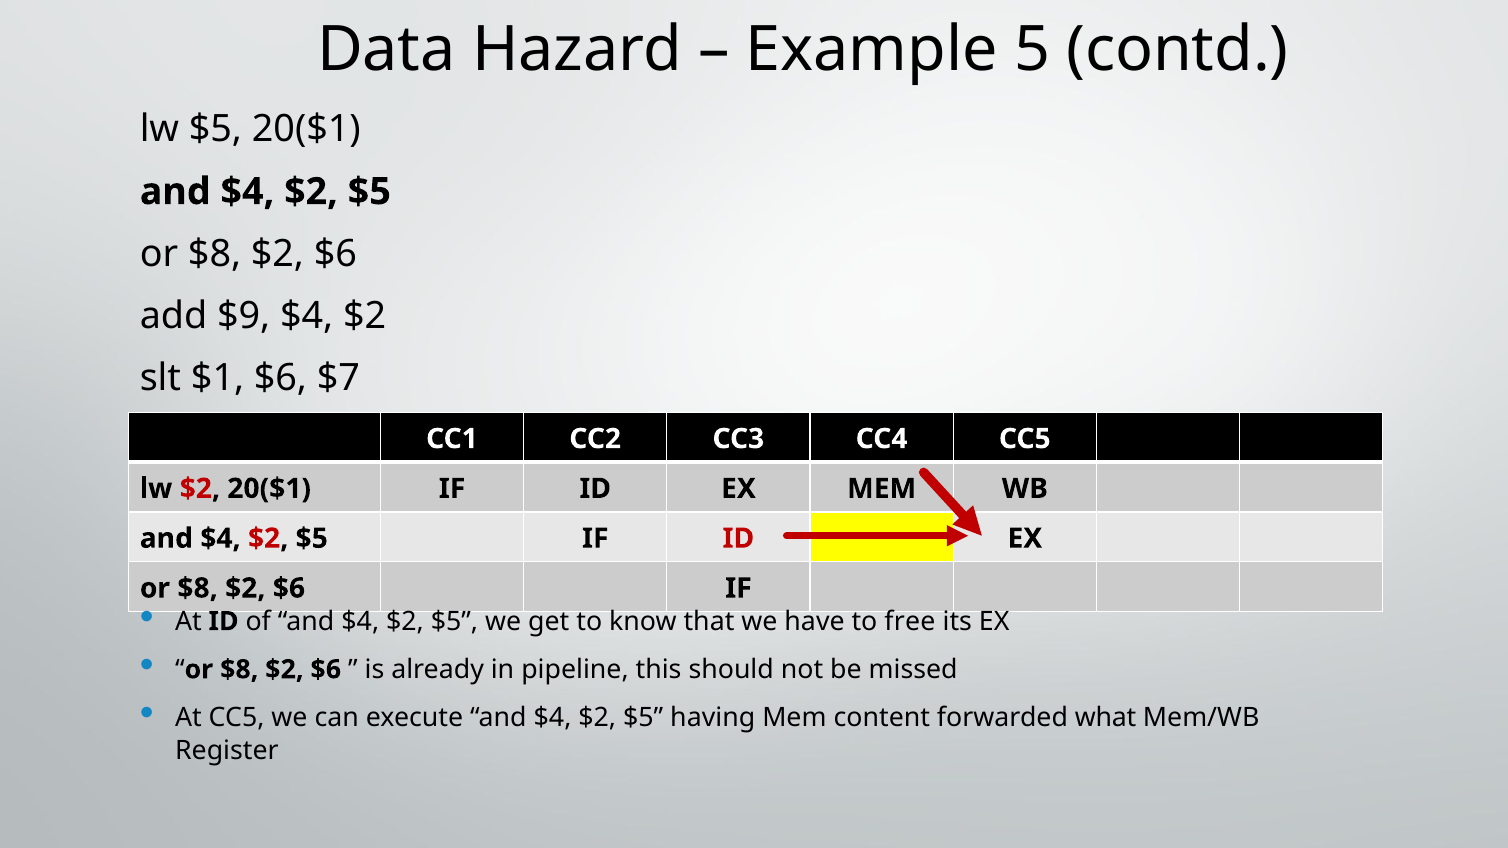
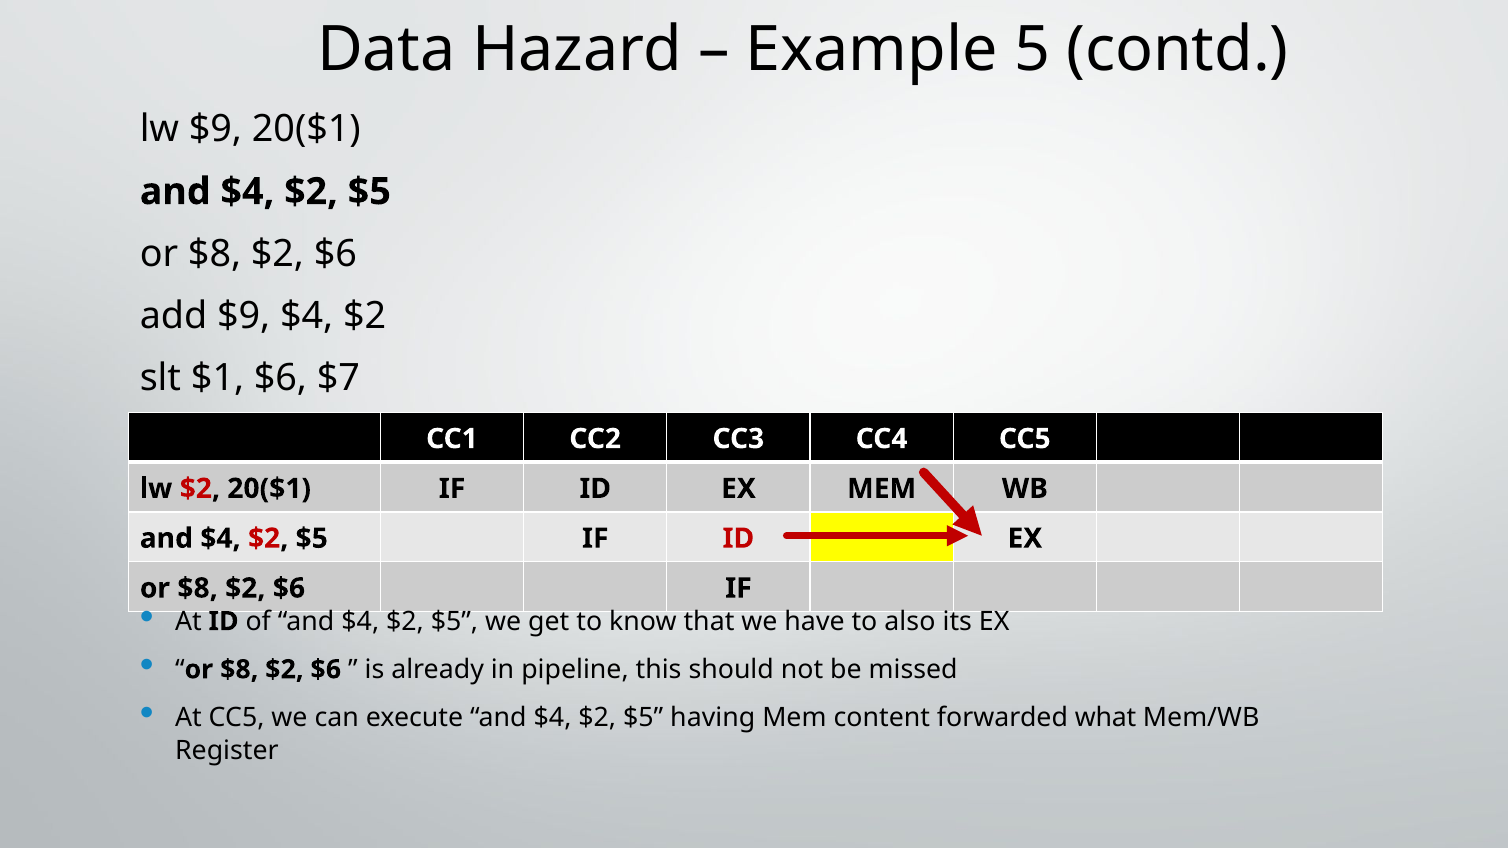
lw $5: $5 -> $9 (215, 130)
free: free -> also (910, 622)
